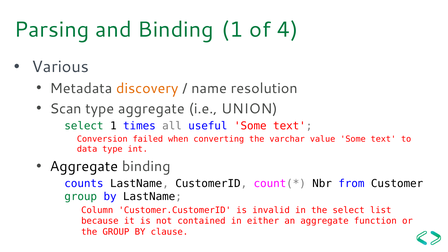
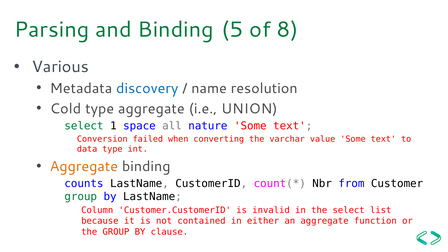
Binding 1: 1 -> 5 (232, 30)
4: 4 -> 8 (287, 30)
discovery colour: orange -> blue (147, 88)
Scan: Scan -> Cold (65, 109)
times: times -> space (139, 126)
useful: useful -> nature (208, 126)
Aggregate colour: black -> orange (84, 166)
